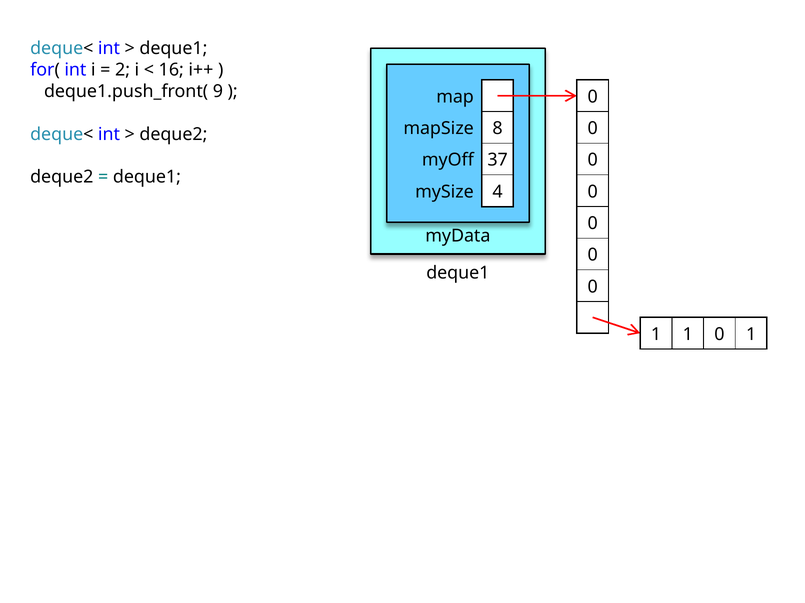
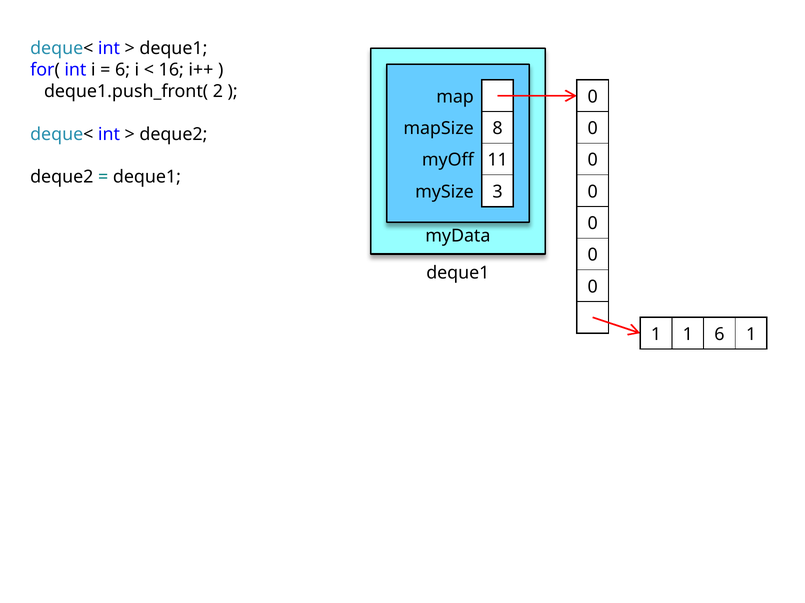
2: 2 -> 6 (123, 70)
9: 9 -> 2 (218, 91)
37: 37 -> 11 (498, 160)
4: 4 -> 3 (498, 192)
1 0: 0 -> 6 (719, 335)
